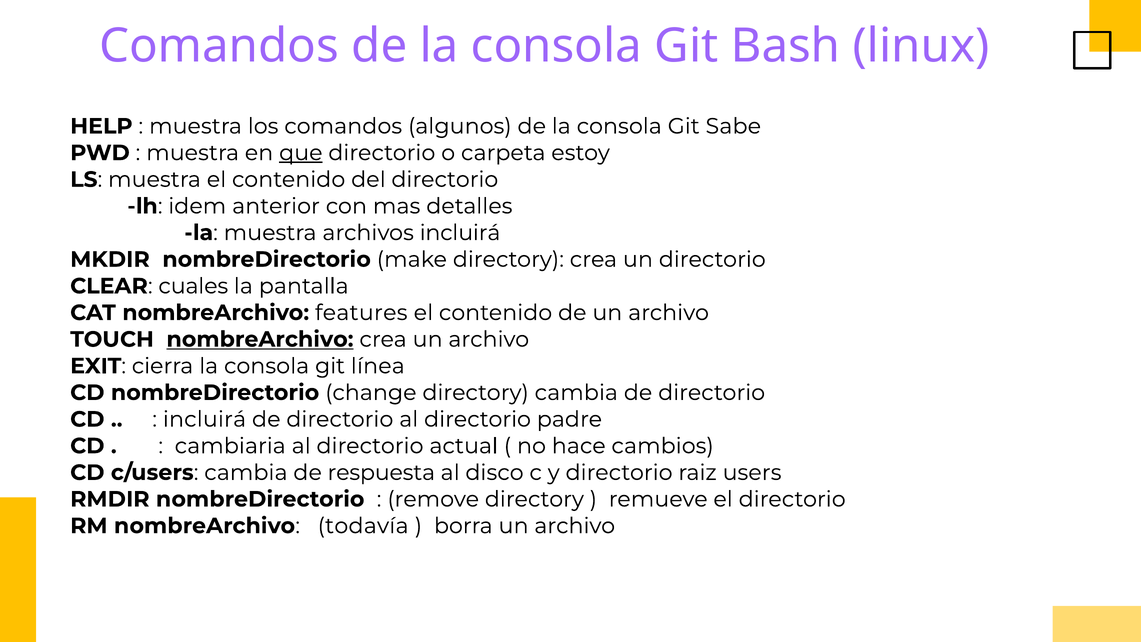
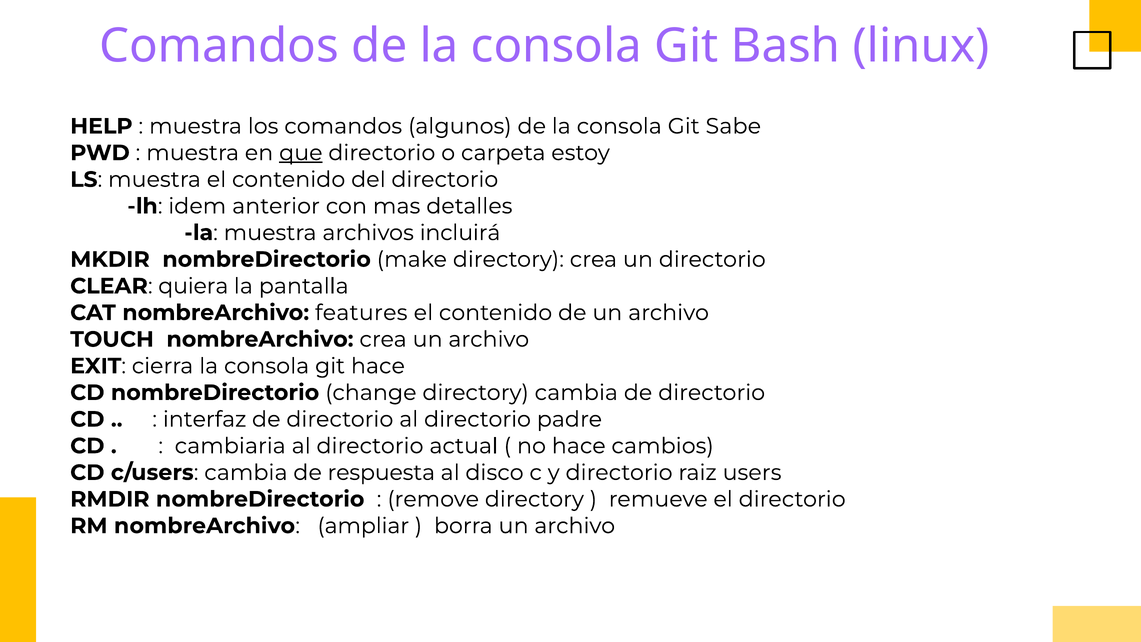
cuales: cuales -> quiera (193, 286)
nombreArchivo underline: present -> none (260, 339)
git línea: línea -> hace (378, 366)
incluirá: incluirá -> interfaz (205, 419)
todavía: todavía -> ampliar (363, 526)
